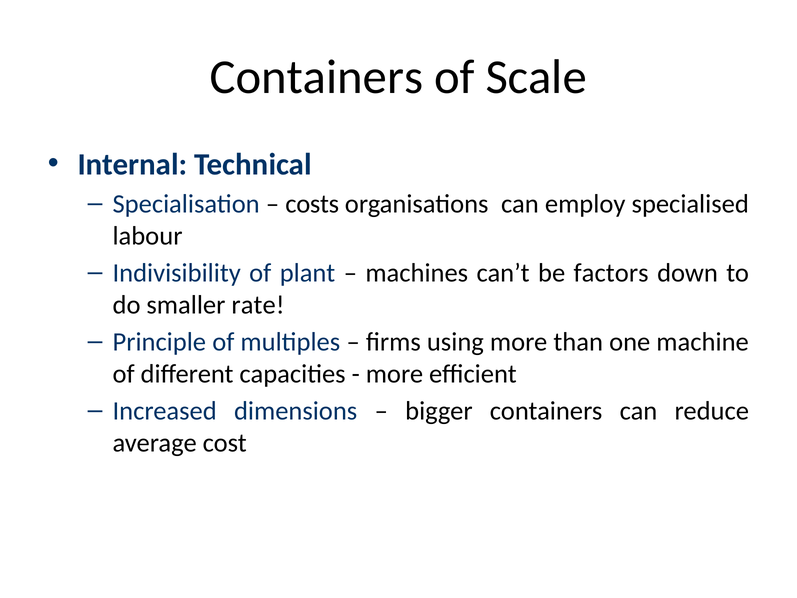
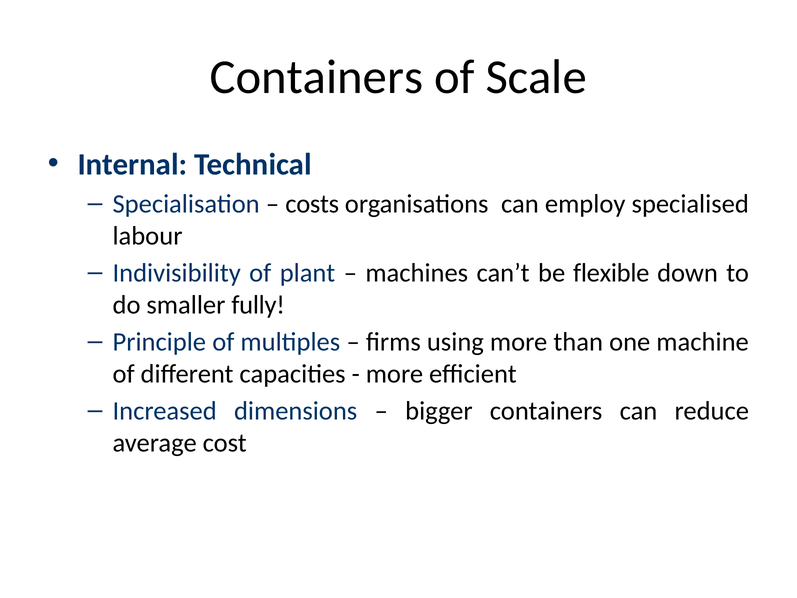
factors: factors -> flexible (611, 273)
rate: rate -> fully (258, 305)
